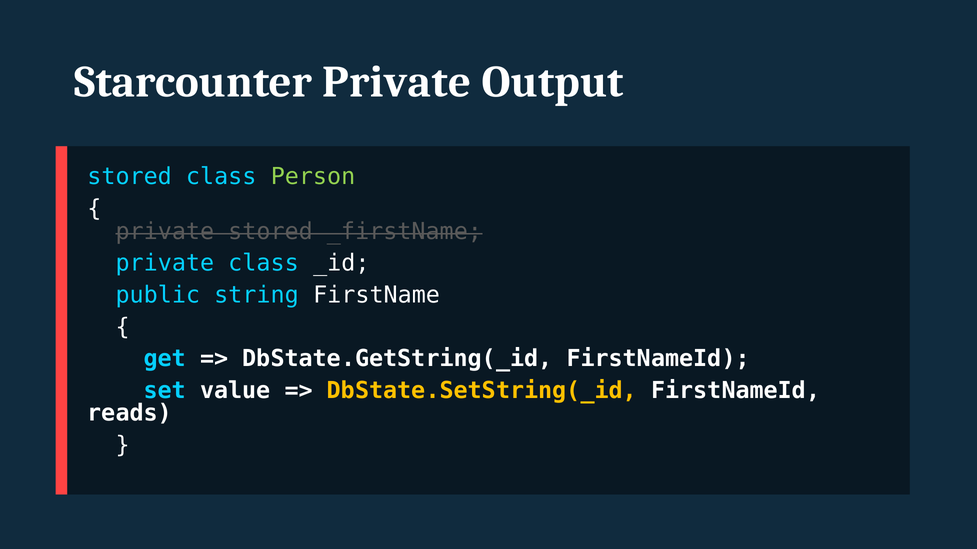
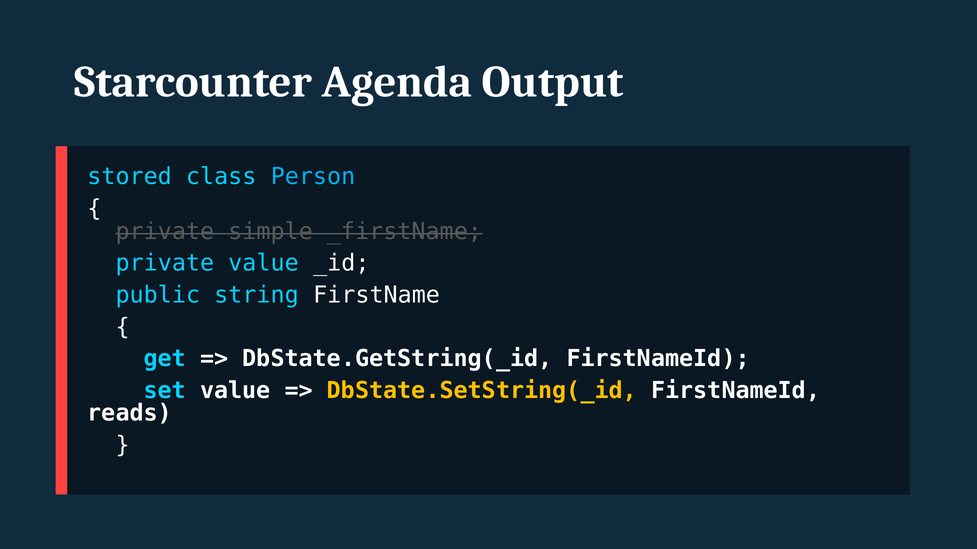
Starcounter Private: Private -> Agenda (397, 82)
Person colour: light green -> light blue (313, 177)
private stored: stored -> simple (271, 232)
private class: class -> value (263, 263)
